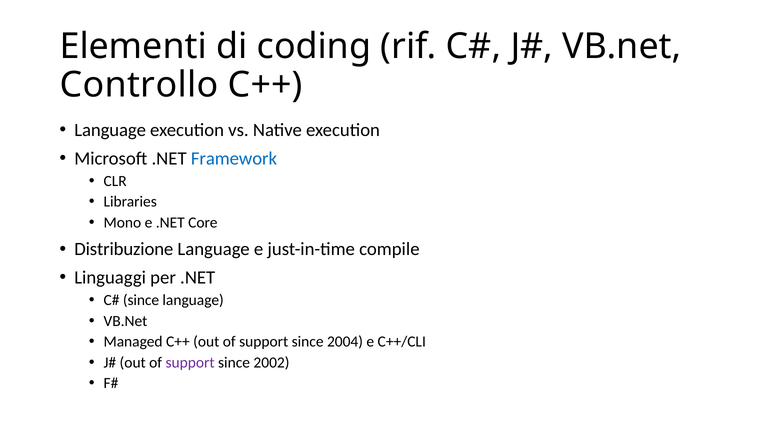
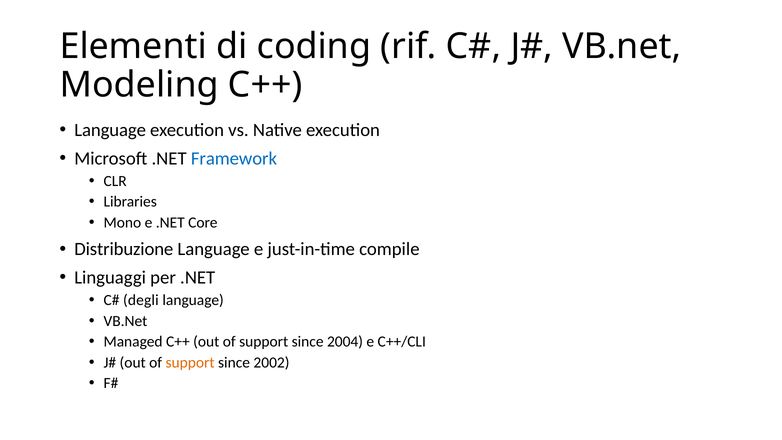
Controllo: Controllo -> Modeling (139, 85)
since: since -> degli (141, 300)
support colour: purple -> orange (190, 362)
